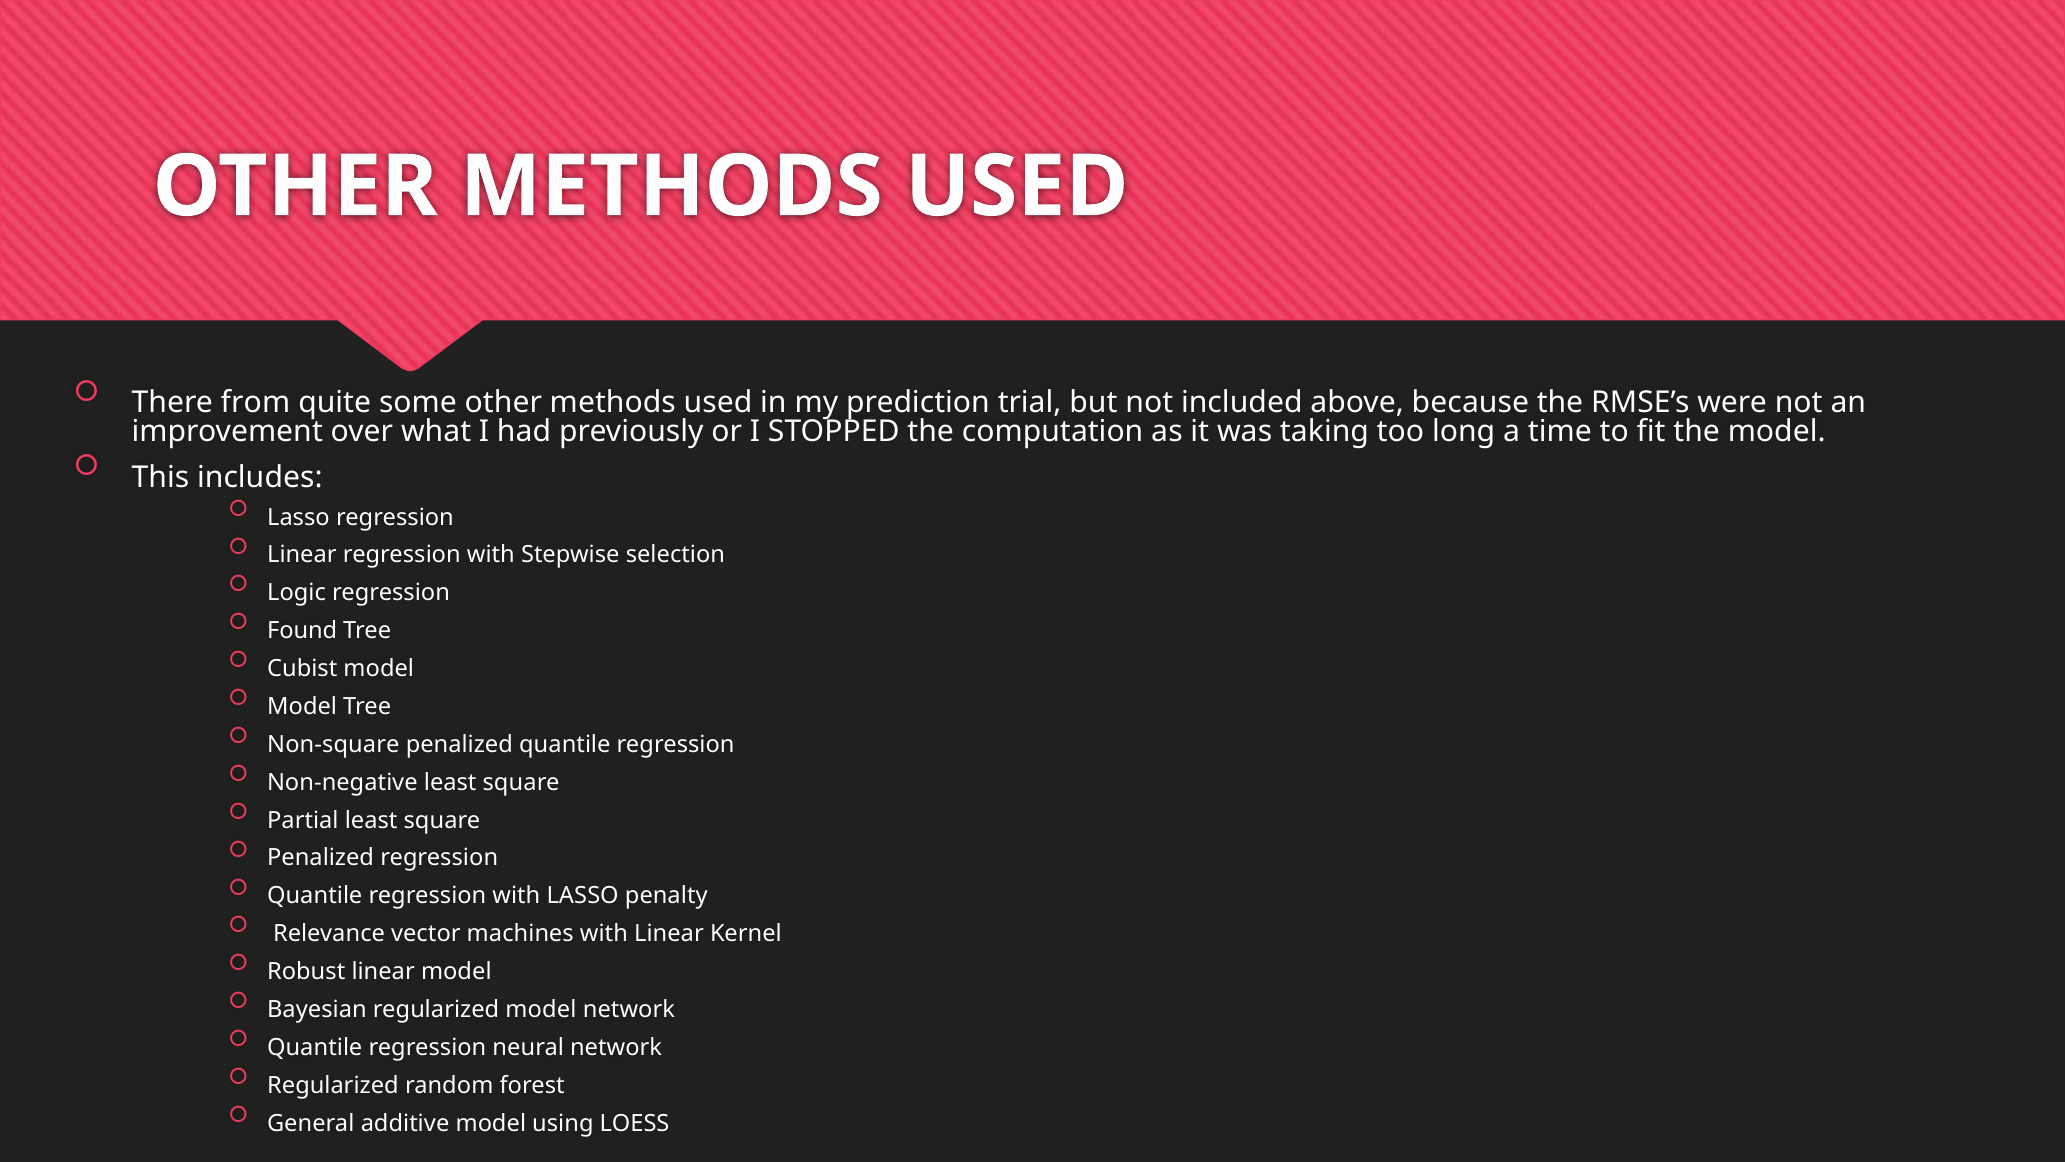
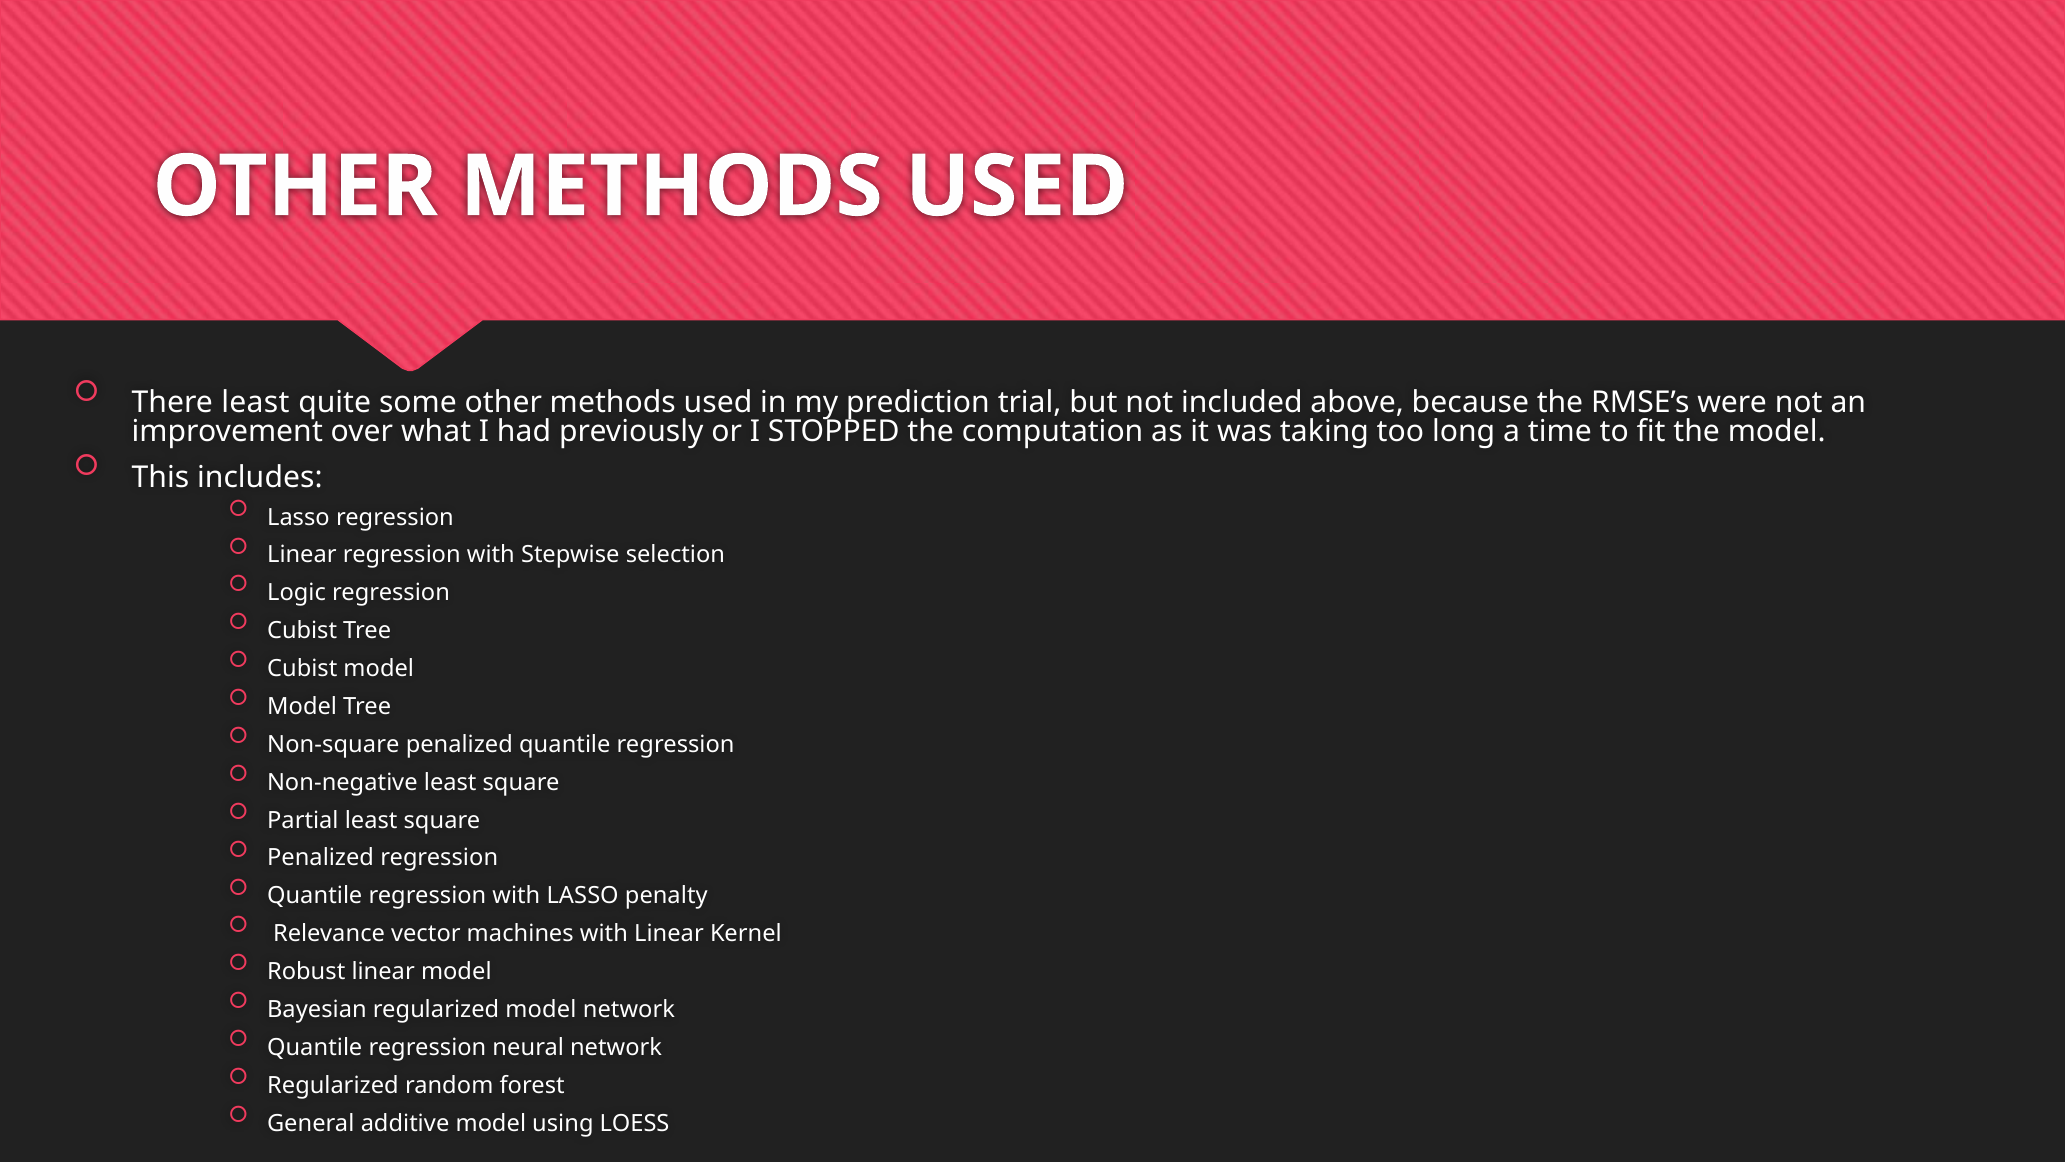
There from: from -> least (255, 403)
Found: Found -> Cubist (302, 631)
